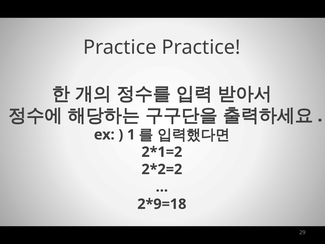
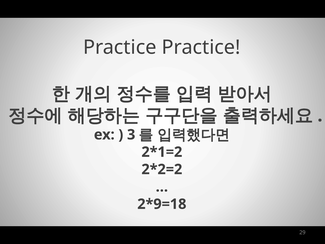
1: 1 -> 3 (131, 135)
